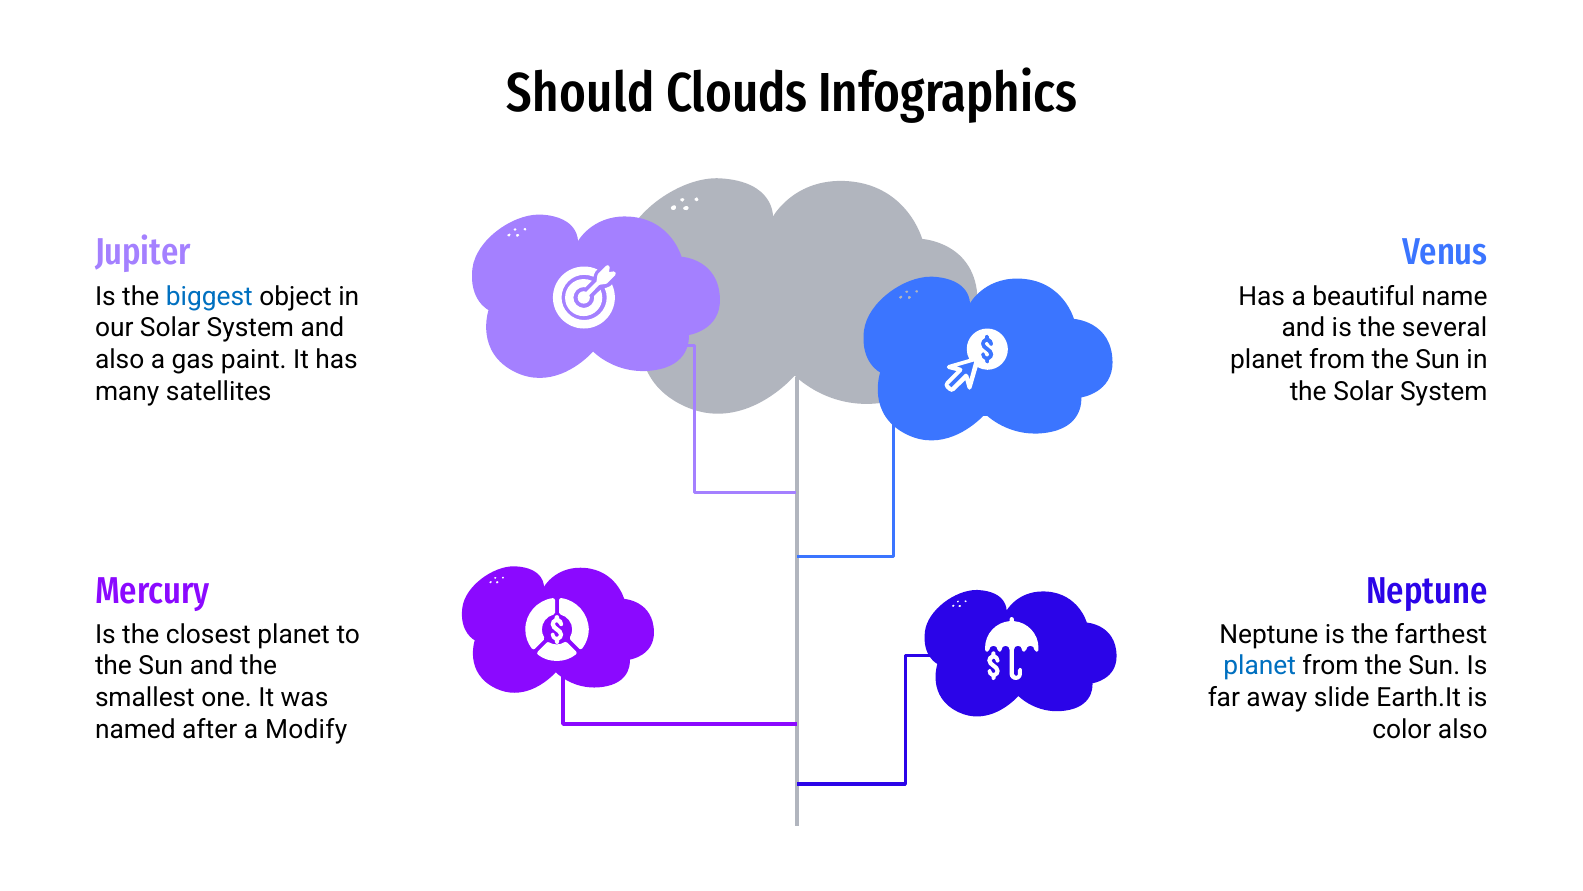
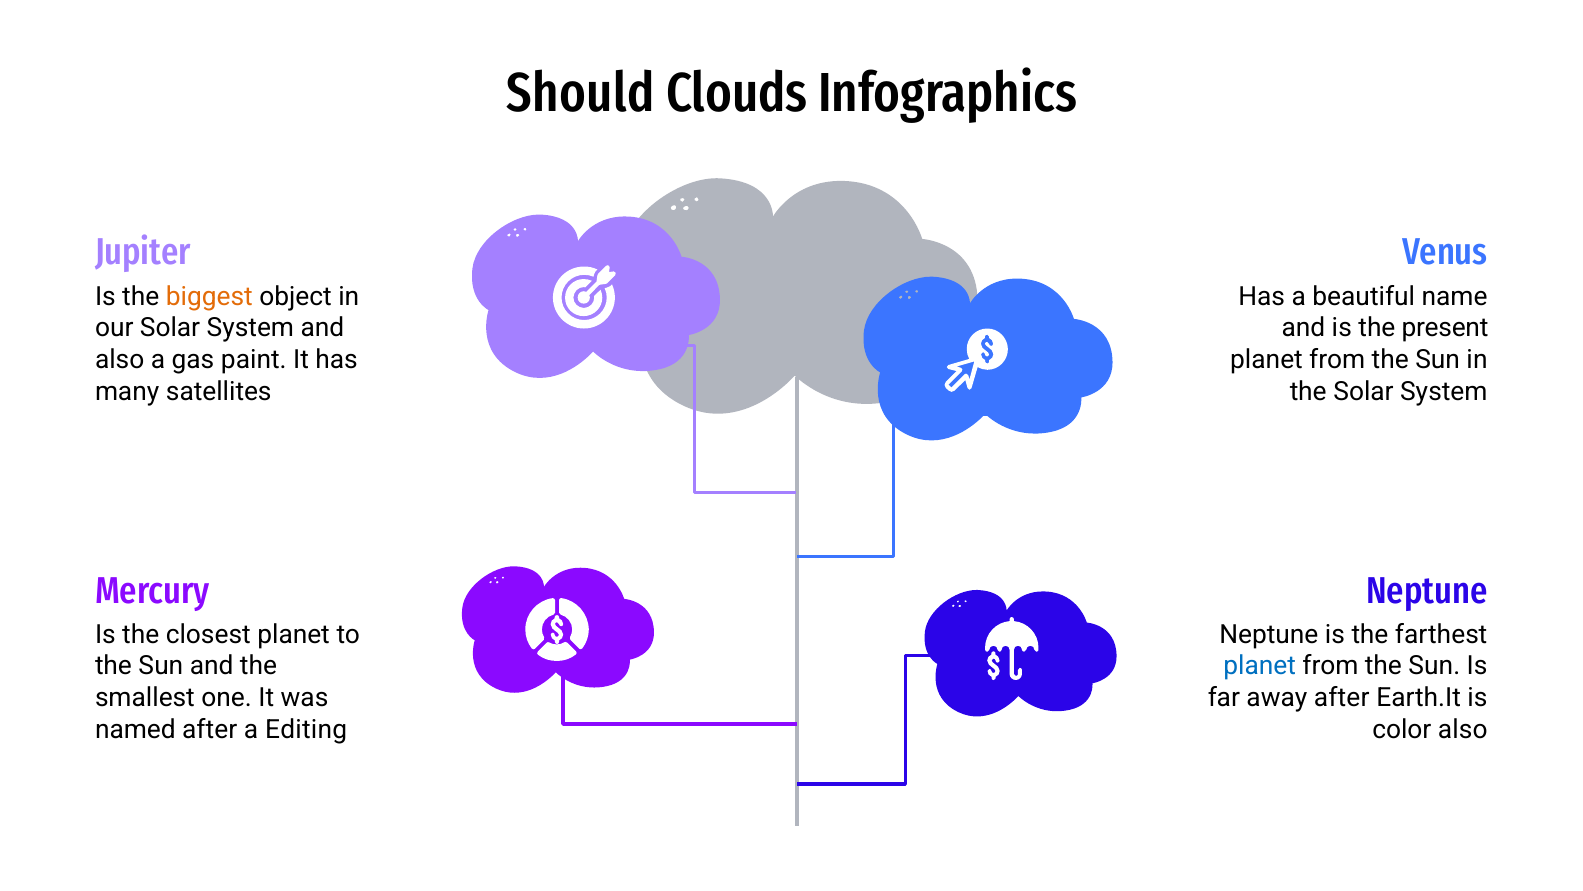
biggest colour: blue -> orange (209, 296)
several: several -> present (1445, 328)
away slide: slide -> after (1342, 697)
Modify: Modify -> Editing (306, 729)
